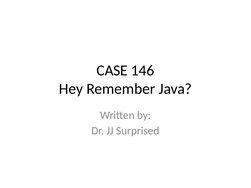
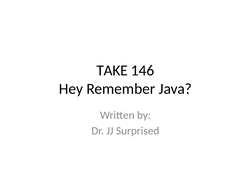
CASE: CASE -> TAKE (112, 71)
